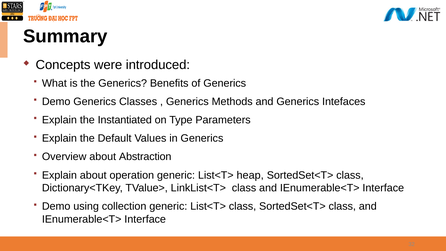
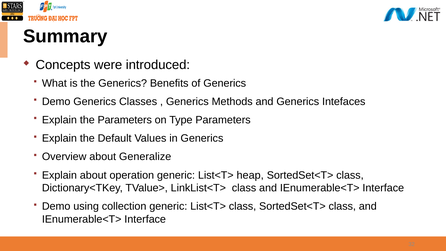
the Instantiated: Instantiated -> Parameters (125, 120)
Abstraction: Abstraction -> Generalize (145, 157)
